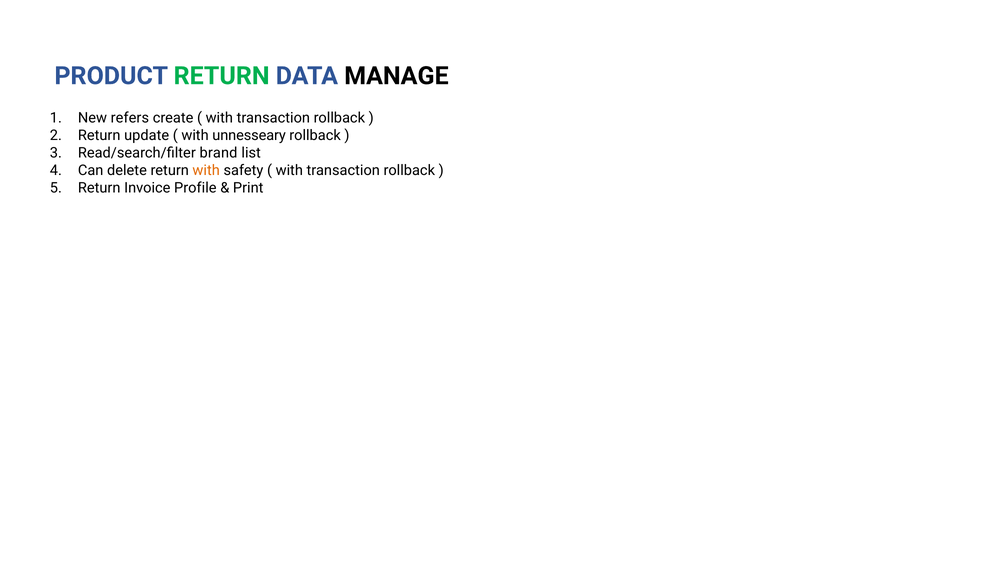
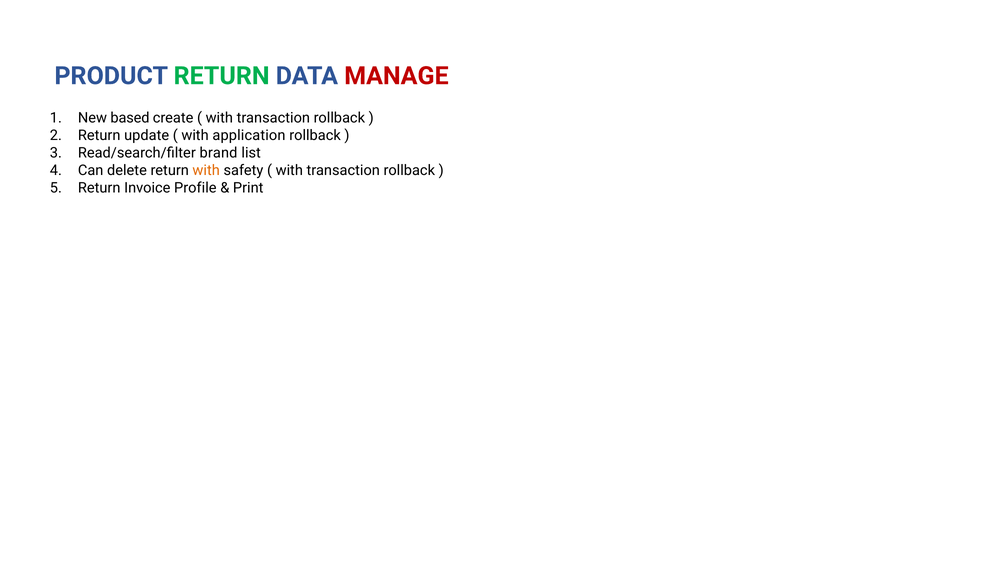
MANAGE colour: black -> red (396, 76)
refers: refers -> based (130, 118)
unnesseary: unnesseary -> application (249, 135)
